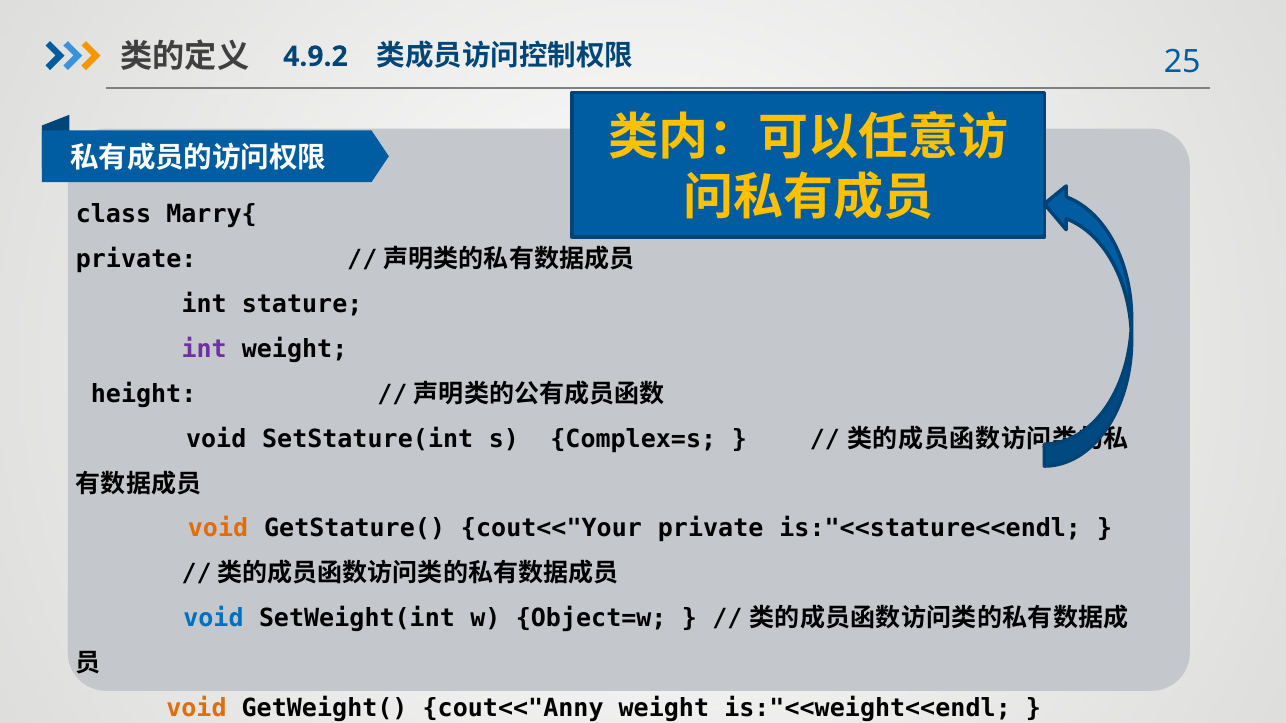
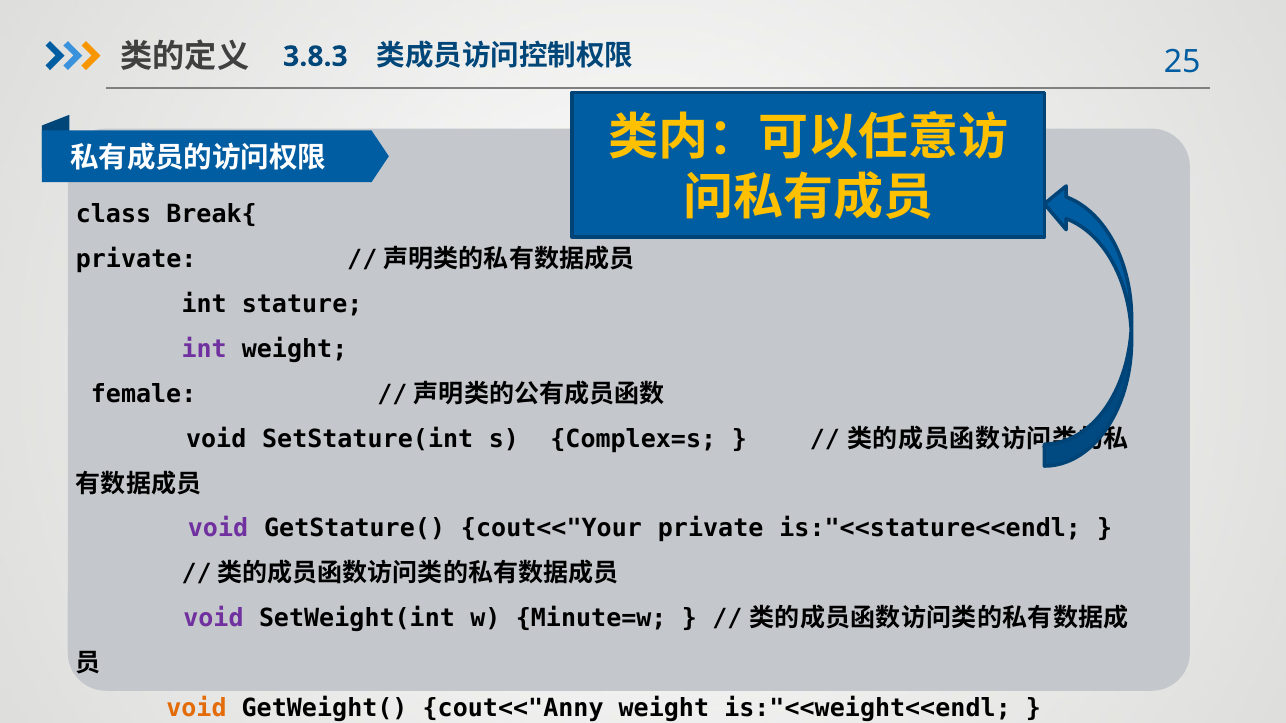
4.9.2: 4.9.2 -> 3.8.3 (315, 56)
Marry{: Marry{ -> Break{ (212, 214)
height: height -> female (144, 394)
void colour: orange -> purple (218, 529)
void colour: blue -> purple (213, 619)
Object=w: Object=w -> Minute=w (591, 619)
